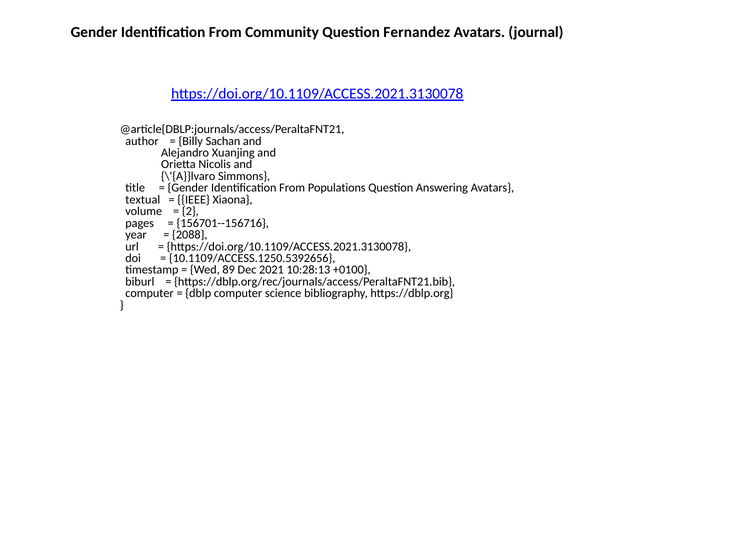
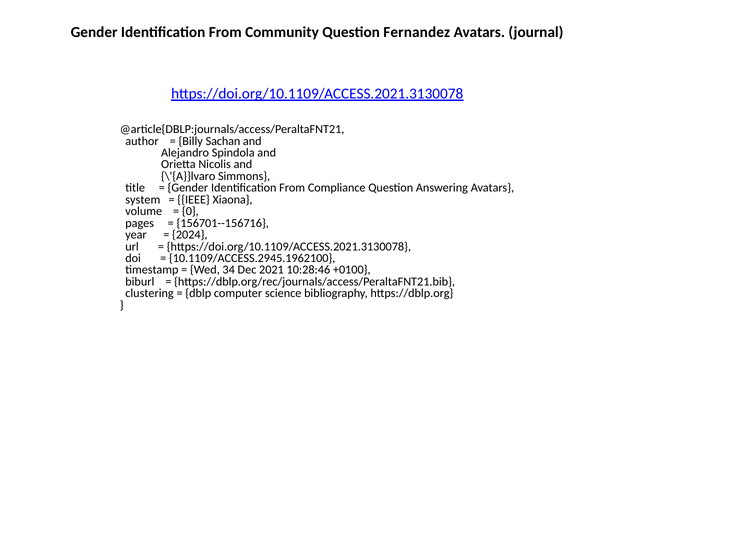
Xuanjing: Xuanjing -> Spindola (233, 153)
Populations: Populations -> Compliance (337, 188)
textual: textual -> system (143, 200)
2: 2 -> 0 (190, 211)
2088: 2088 -> 2024 (190, 235)
10.1109/ACCESS.1250.5392656: 10.1109/ACCESS.1250.5392656 -> 10.1109/ACCESS.2945.1962100 (252, 258)
89: 89 -> 34 (229, 270)
10:28:13: 10:28:13 -> 10:28:46 (308, 270)
computer: computer -> clustering (150, 293)
